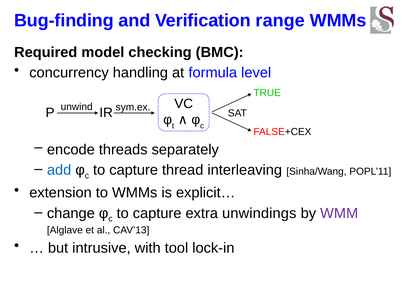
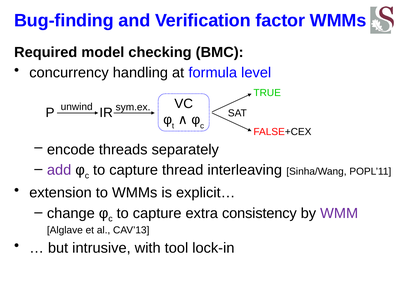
range: range -> factor (280, 21)
add colour: blue -> purple (59, 170)
unwindings: unwindings -> consistency (259, 213)
